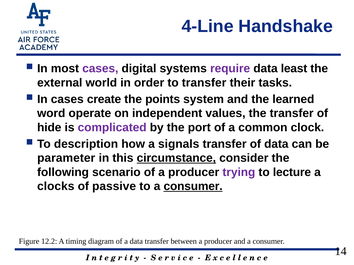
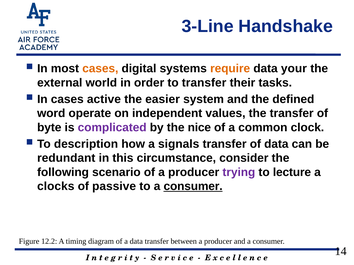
4-Line: 4-Line -> 3-Line (208, 26)
cases colour: purple -> orange (100, 69)
require colour: purple -> orange (230, 69)
least: least -> your (294, 69)
create: create -> active (104, 99)
points: points -> easier (163, 99)
learned: learned -> defined (293, 99)
hide: hide -> byte (49, 128)
port: port -> nice (199, 128)
parameter: parameter -> redundant (66, 158)
circumstance underline: present -> none (176, 158)
